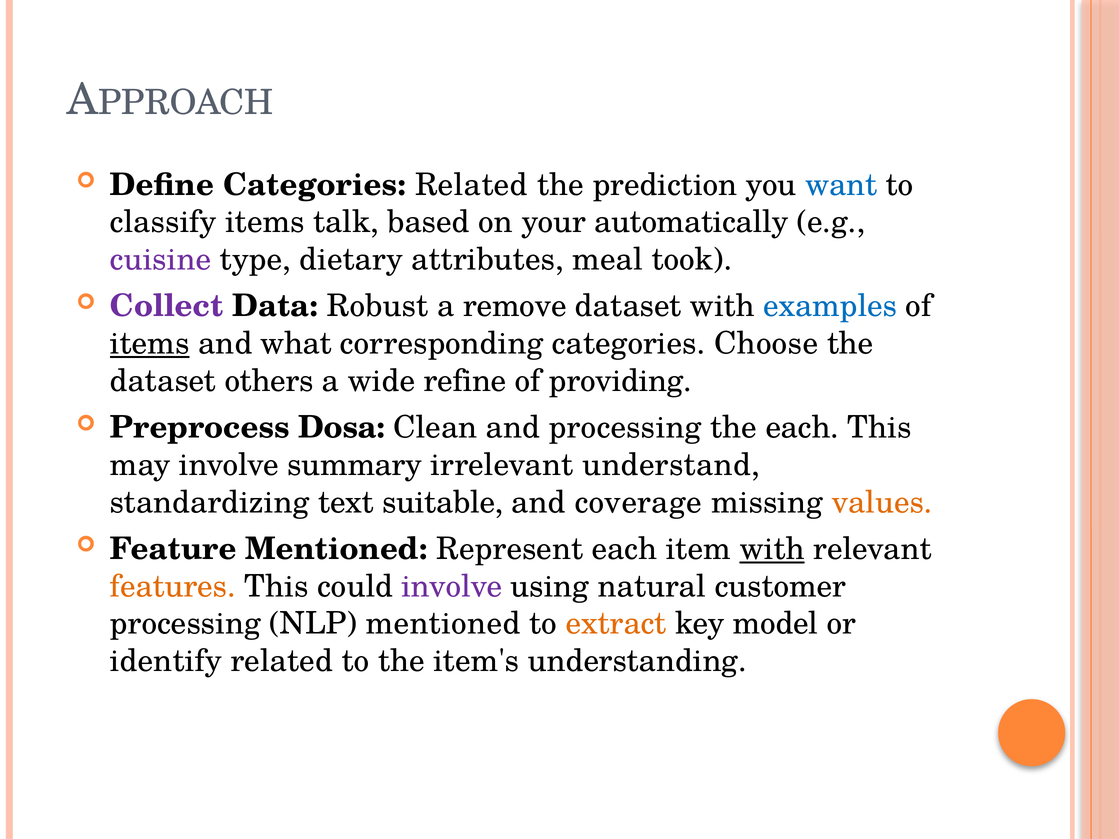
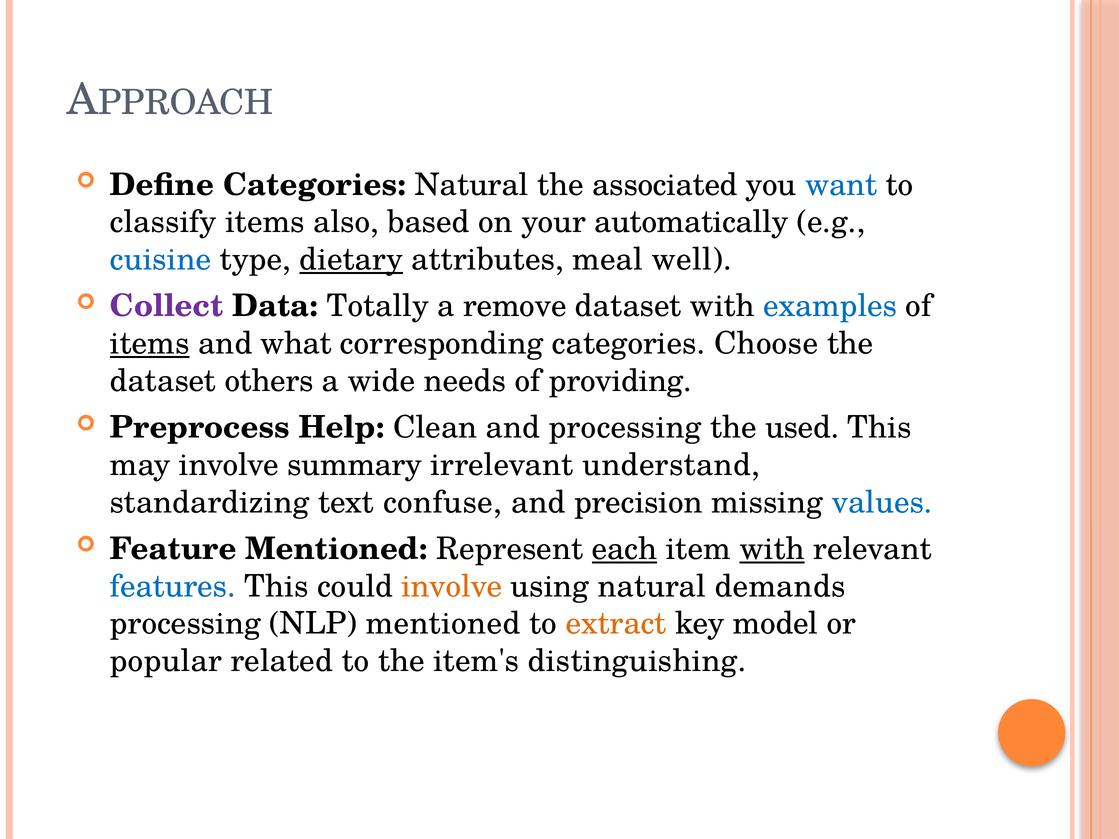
Categories Related: Related -> Natural (472, 185)
prediction: prediction -> associated (665, 185)
talk: talk -> also (346, 222)
cuisine colour: purple -> blue (161, 260)
dietary underline: none -> present (351, 260)
took: took -> well (692, 260)
Robust: Robust -> Totally (378, 306)
refine: refine -> needs (465, 381)
Dosa: Dosa -> Help (341, 428)
the each: each -> used (802, 428)
suitable: suitable -> confuse (442, 502)
coverage: coverage -> precision (638, 502)
values colour: orange -> blue (882, 502)
each underline: none -> present (624, 549)
features colour: orange -> blue (173, 587)
involve colour: purple -> orange (452, 587)
customer: customer -> demands (780, 587)
identify: identify -> popular (166, 661)
understanding: understanding -> distinguishing (637, 661)
